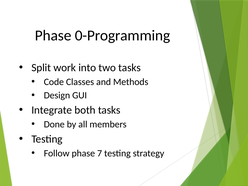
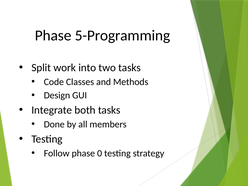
0-Programming: 0-Programming -> 5-Programming (122, 35)
7: 7 -> 0 (100, 153)
